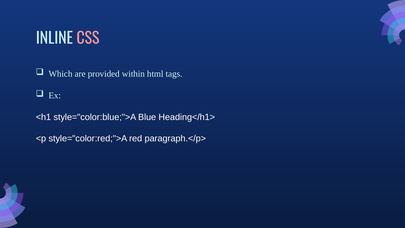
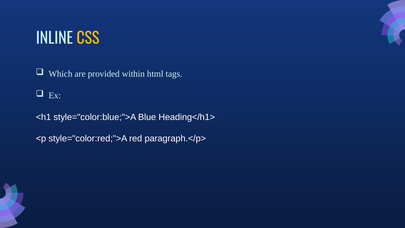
CSS colour: pink -> yellow (88, 39)
